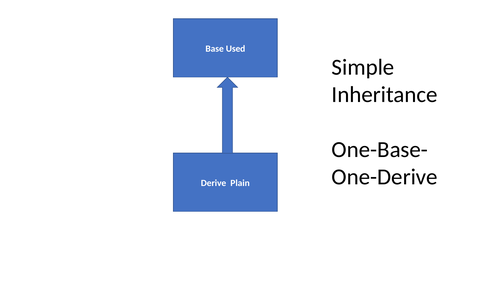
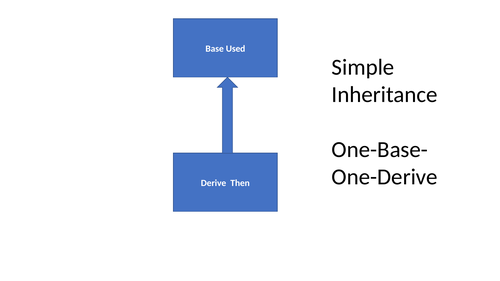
Plain: Plain -> Then (240, 183)
